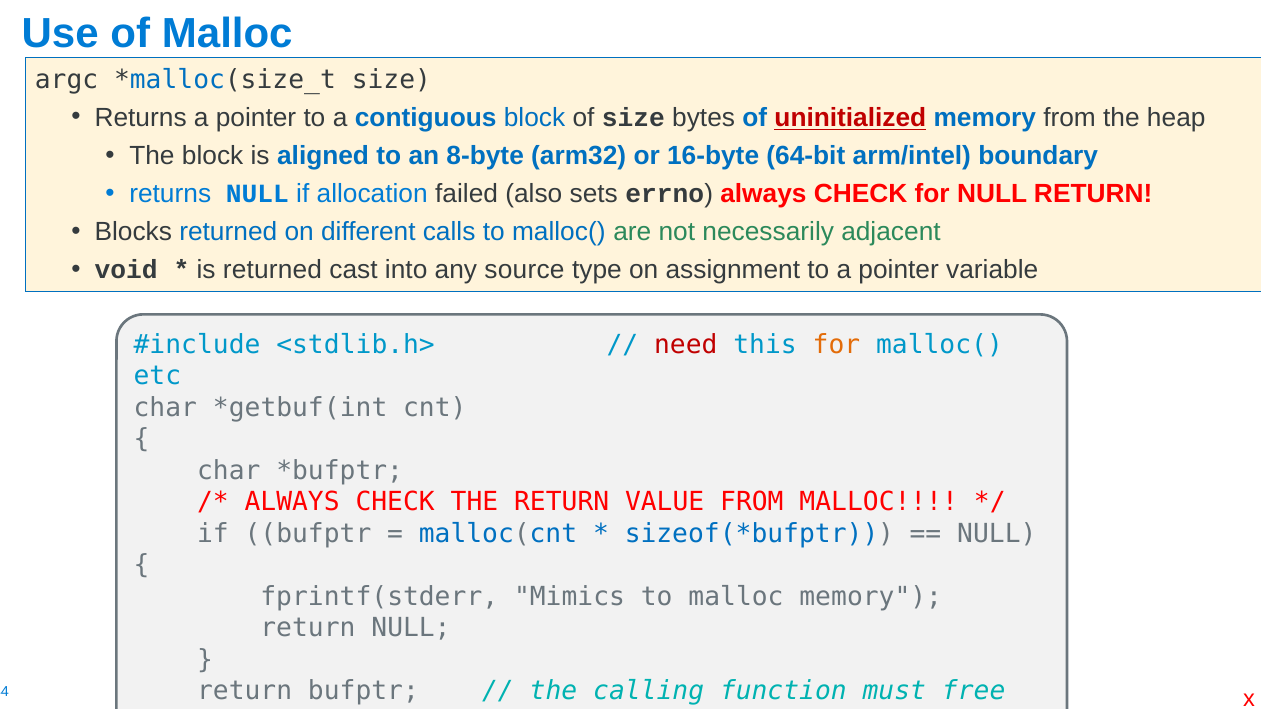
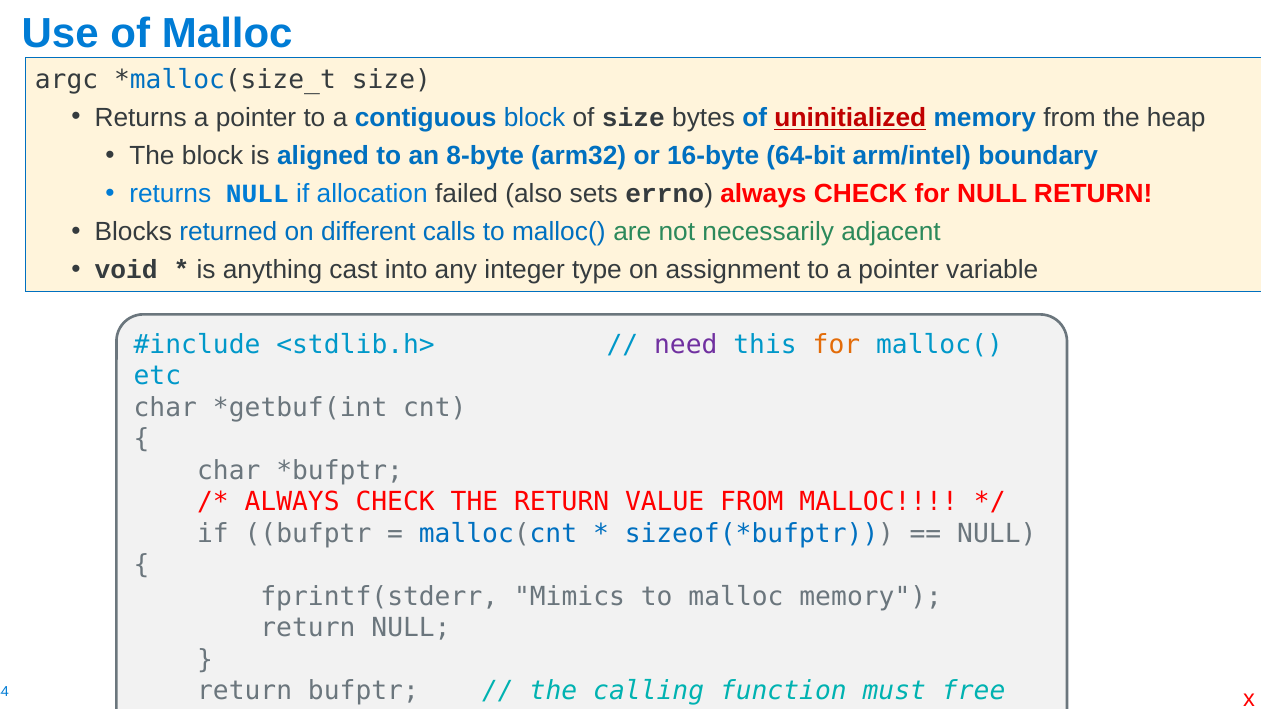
is returned: returned -> anything (273, 270)
source: source -> integer (525, 270)
need colour: red -> purple (686, 345)
